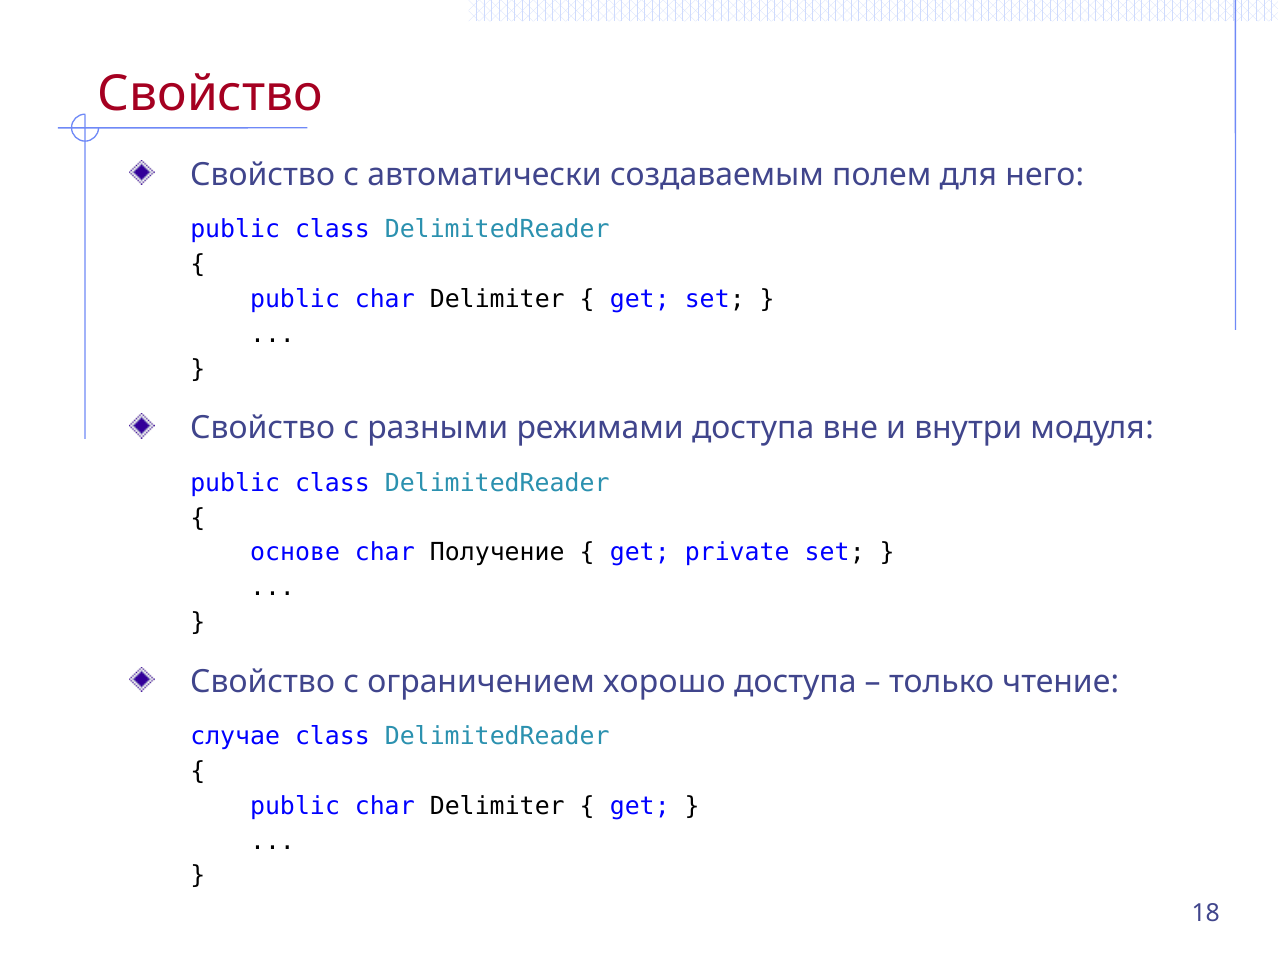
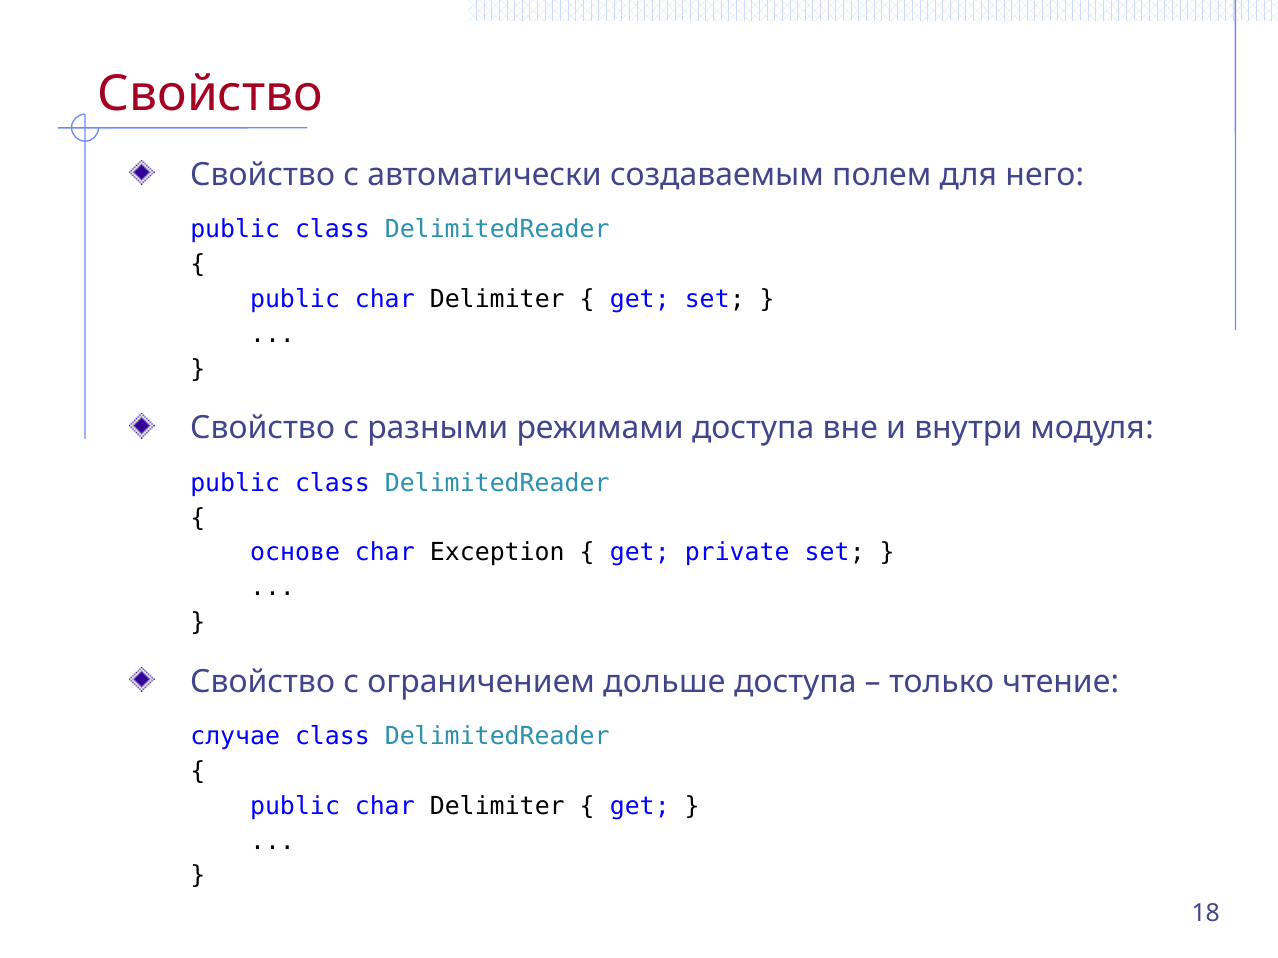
Получение: Получение -> Exception (497, 553)
хорошо: хорошо -> дольше (664, 682)
